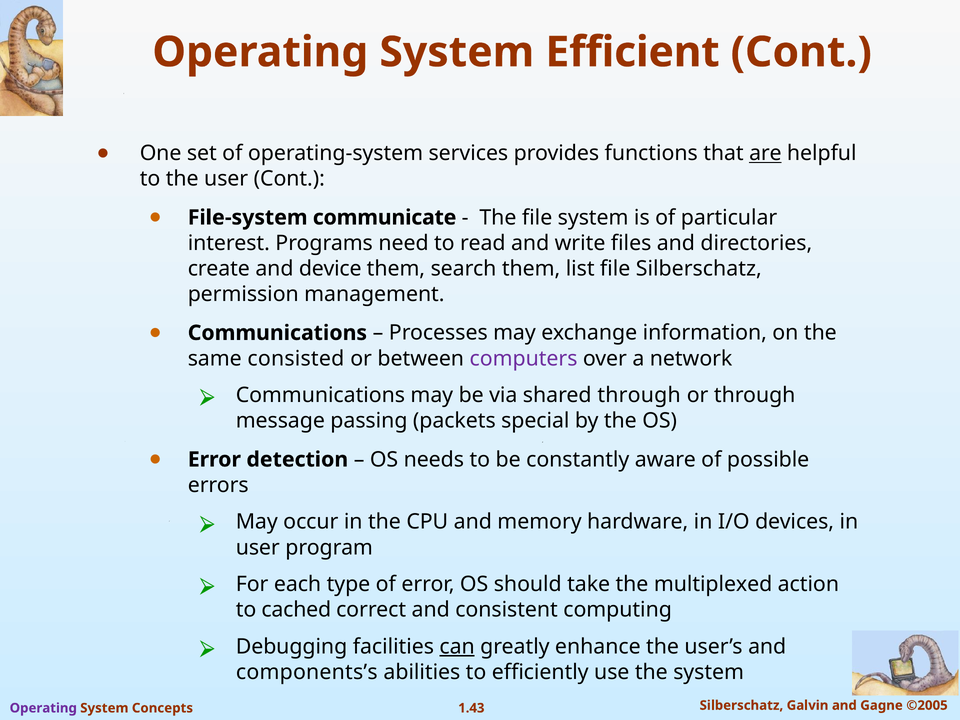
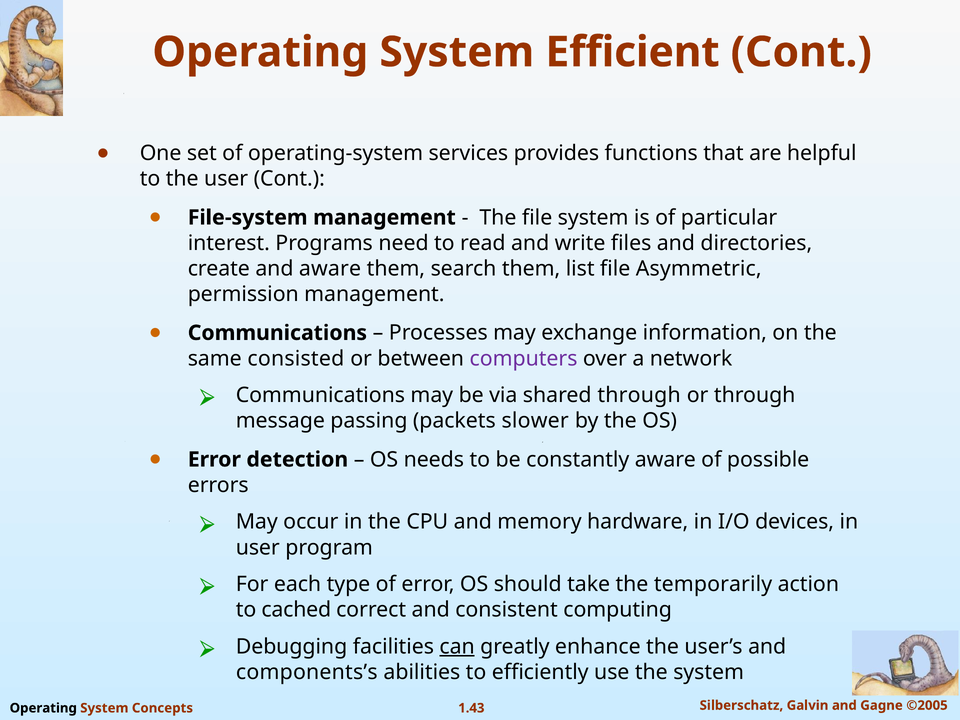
are underline: present -> none (765, 153)
File-system communicate: communicate -> management (384, 218)
and device: device -> aware (330, 269)
file Silberschatz: Silberschatz -> Asymmetric (699, 269)
special: special -> slower (535, 421)
multiplexed: multiplexed -> temporarily (713, 584)
Operating colour: purple -> black (43, 708)
